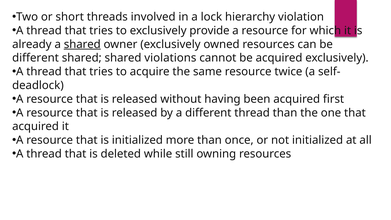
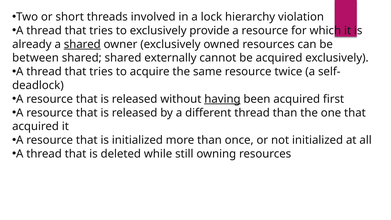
different: different -> between (35, 58)
violations: violations -> externally (170, 58)
having underline: none -> present (222, 99)
